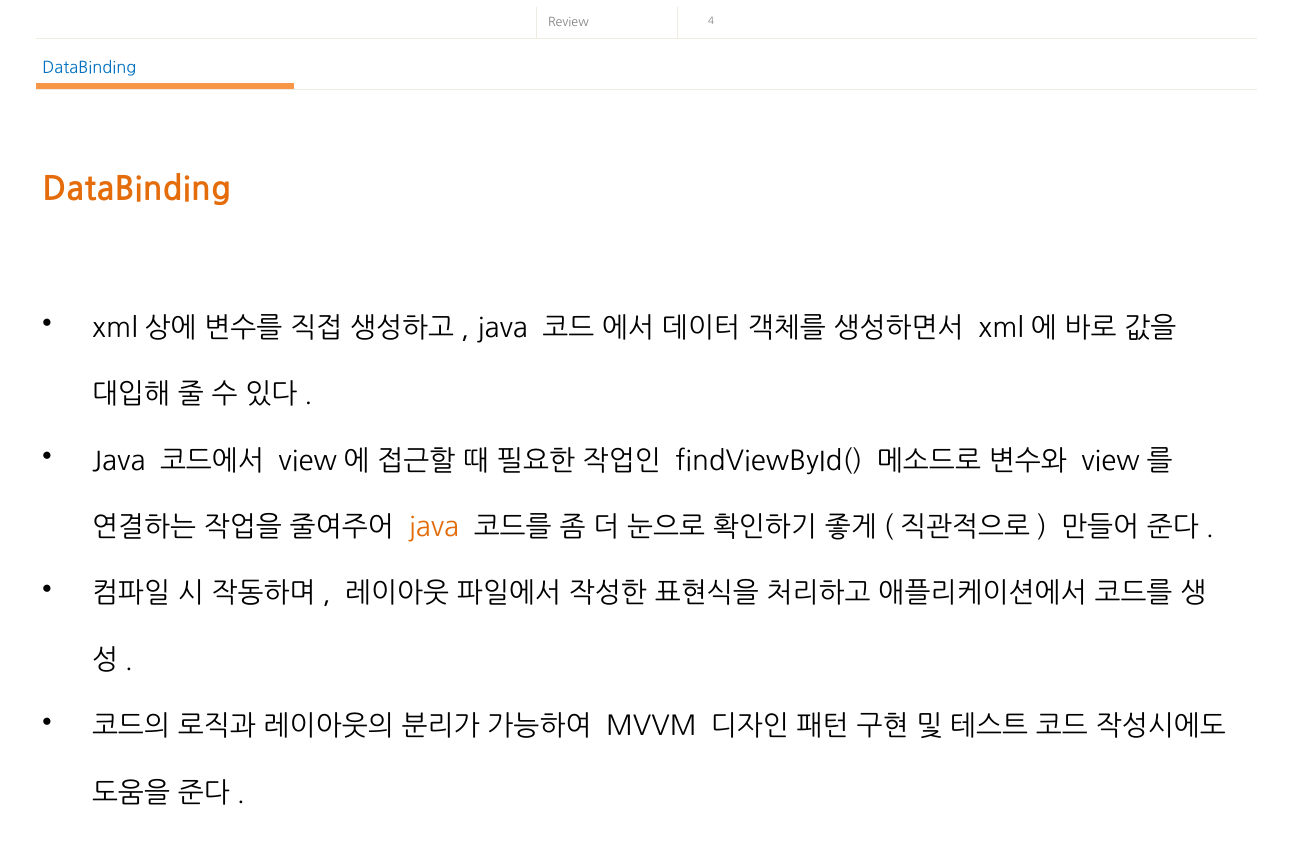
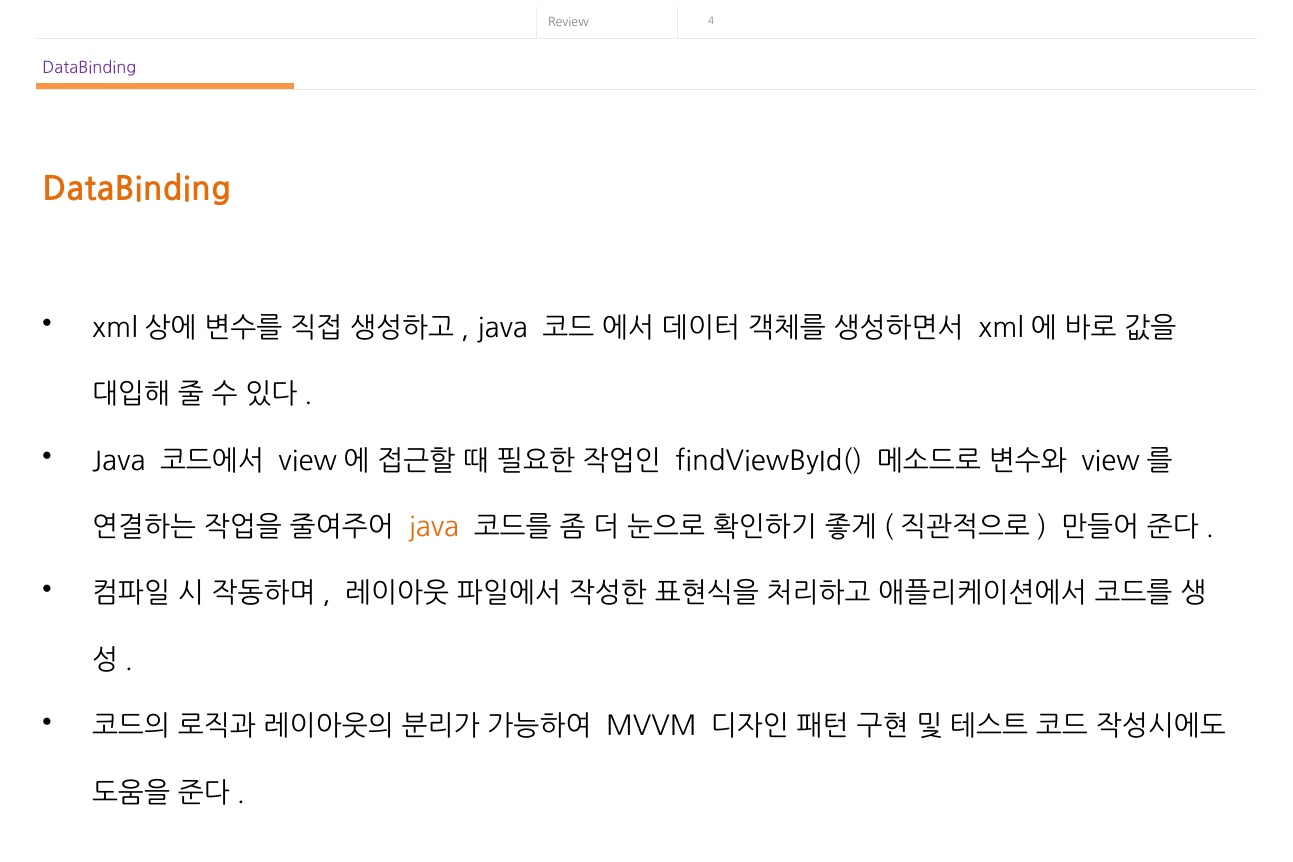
DataBinding colour: blue -> purple (89, 68)
